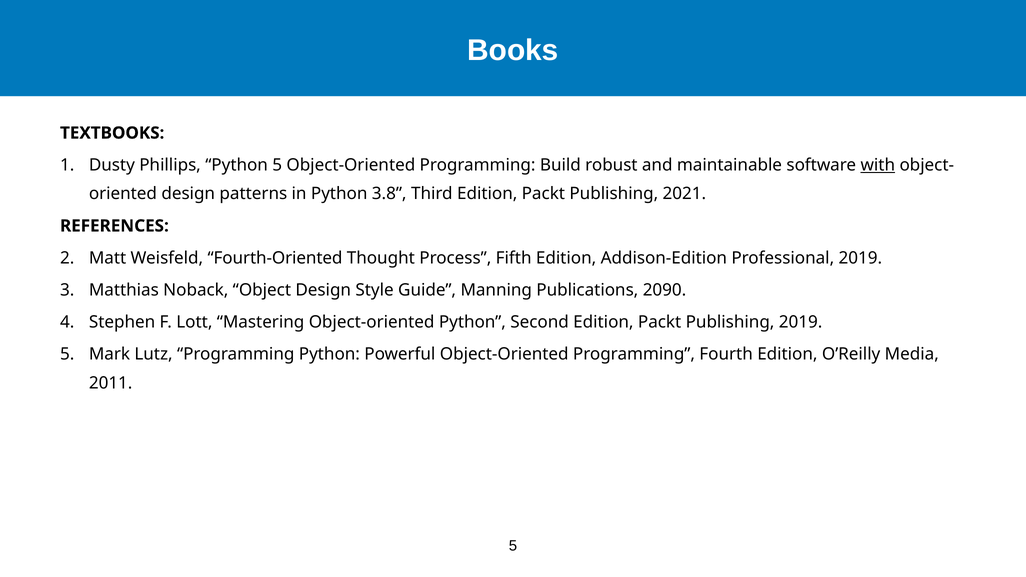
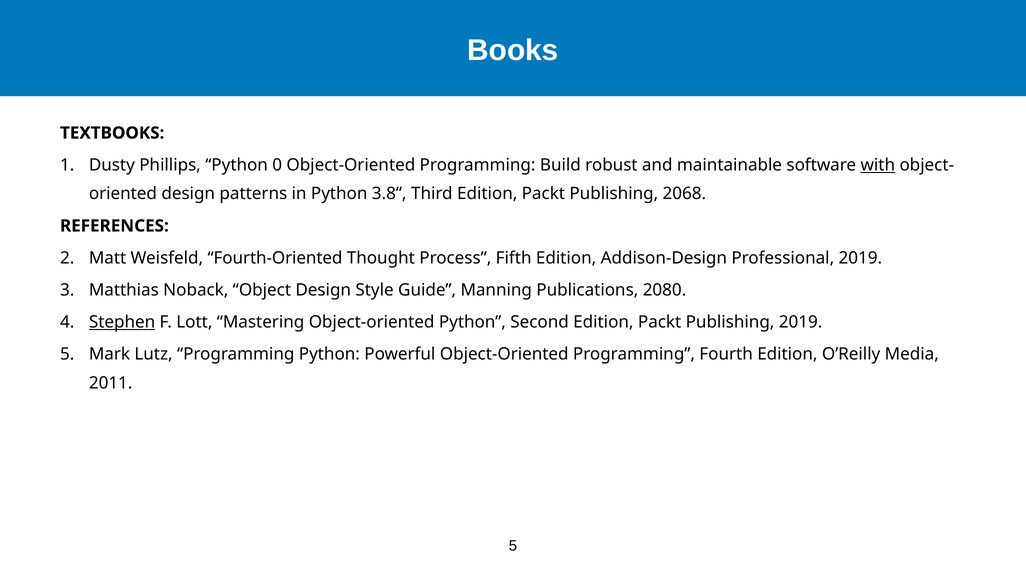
Python 5: 5 -> 0 (277, 165)
2021: 2021 -> 2068 (684, 194)
Addison-Edition: Addison-Edition -> Addison-Design (664, 258)
2090: 2090 -> 2080 (665, 290)
Stephen underline: none -> present (122, 322)
